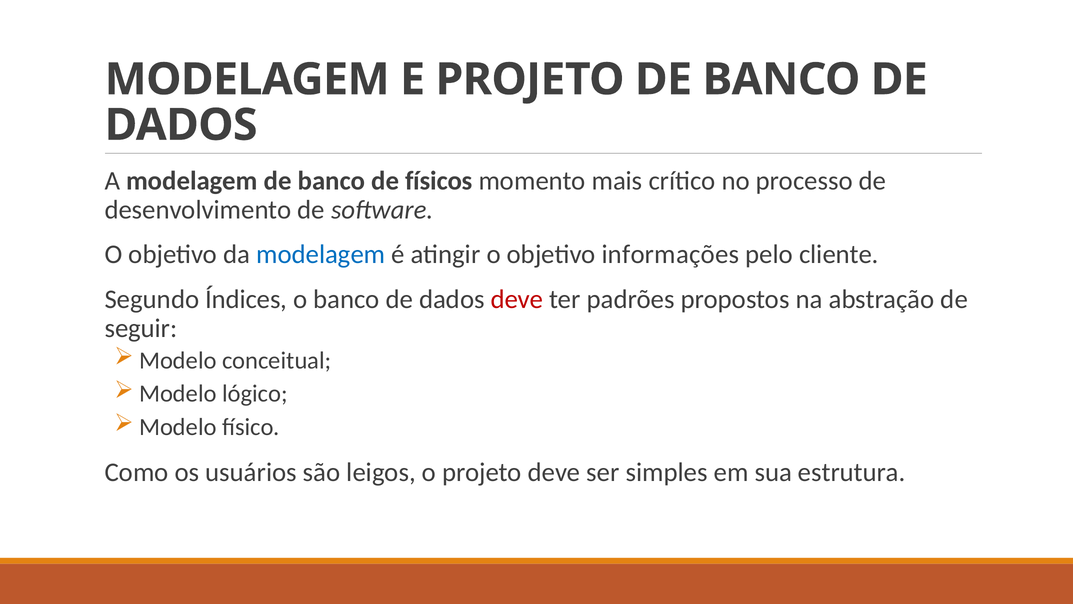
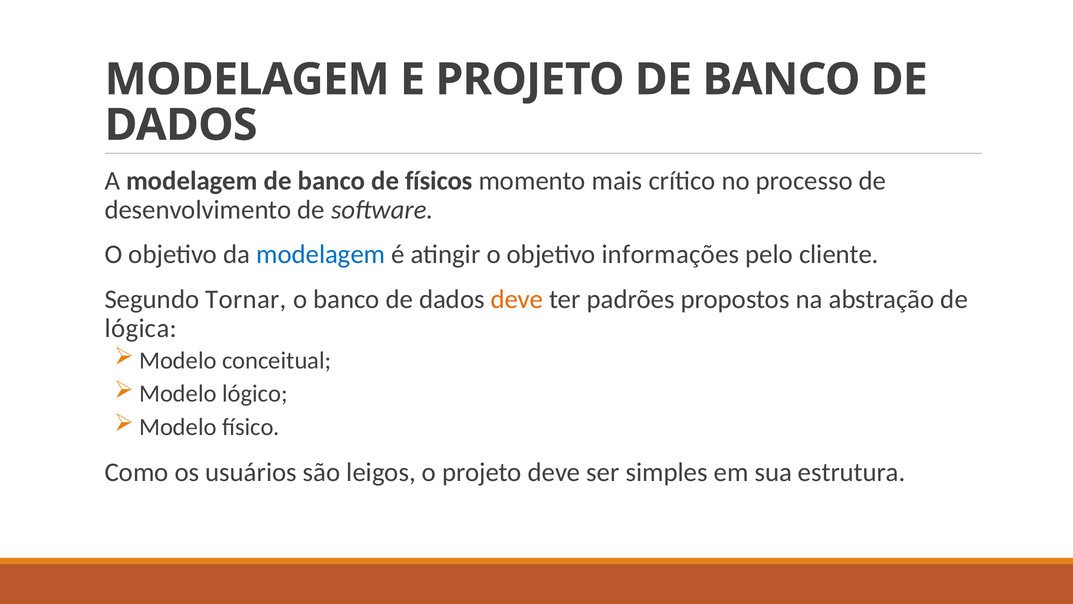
Índices: Índices -> Tornar (246, 299)
deve colour: red -> orange (517, 299)
seguir: seguir -> lógica (141, 328)
